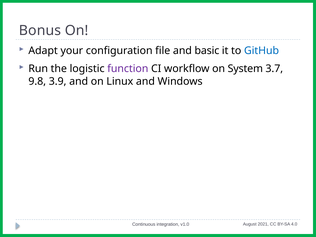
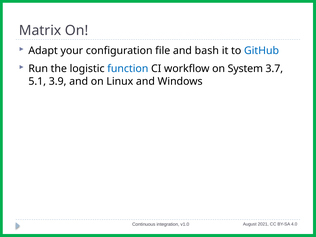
Bonus: Bonus -> Matrix (40, 30)
basic: basic -> bash (207, 51)
function colour: purple -> blue (128, 69)
9.8: 9.8 -> 5.1 (37, 81)
